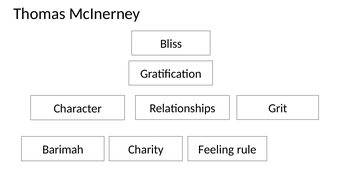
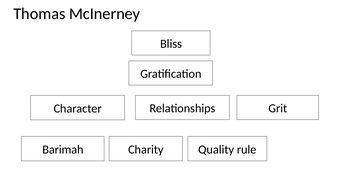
Feeling: Feeling -> Quality (216, 149)
